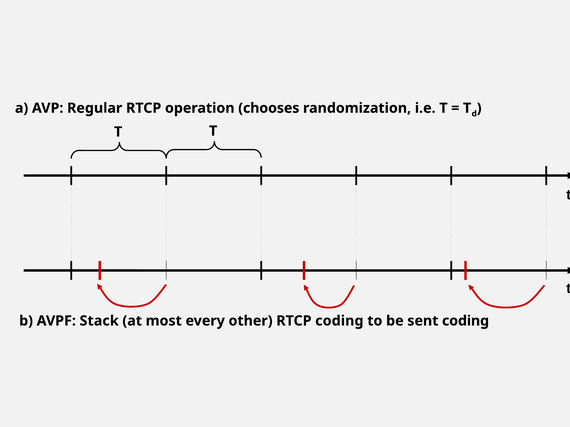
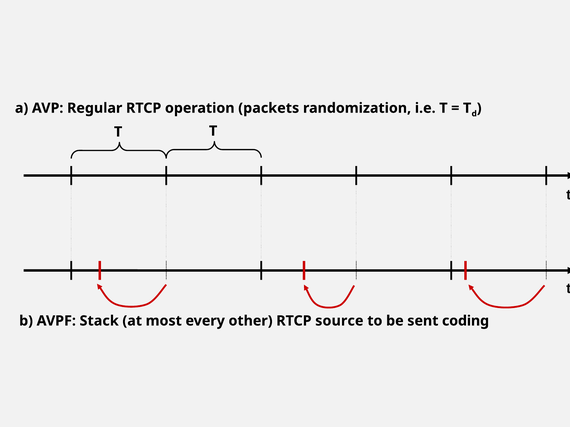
chooses: chooses -> packets (269, 108)
RTCP coding: coding -> source (339, 321)
